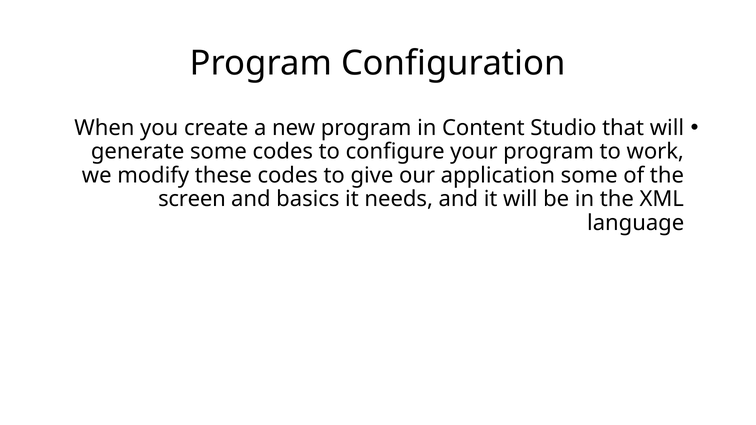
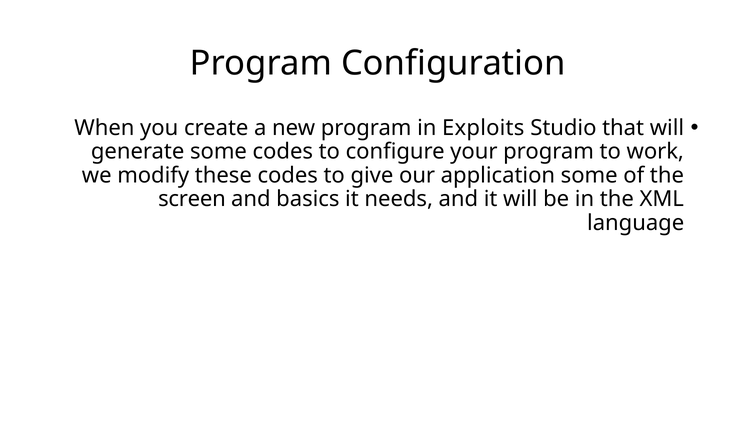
Content: Content -> Exploits (483, 128)
